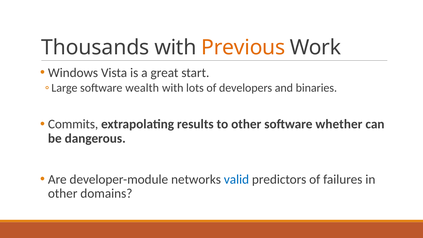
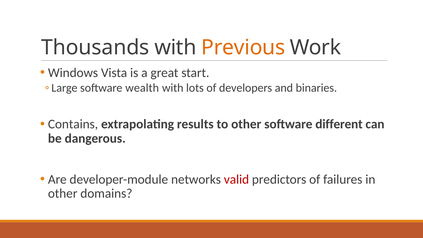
Commits: Commits -> Contains (73, 124)
whether: whether -> different (339, 124)
valid colour: blue -> red (236, 179)
